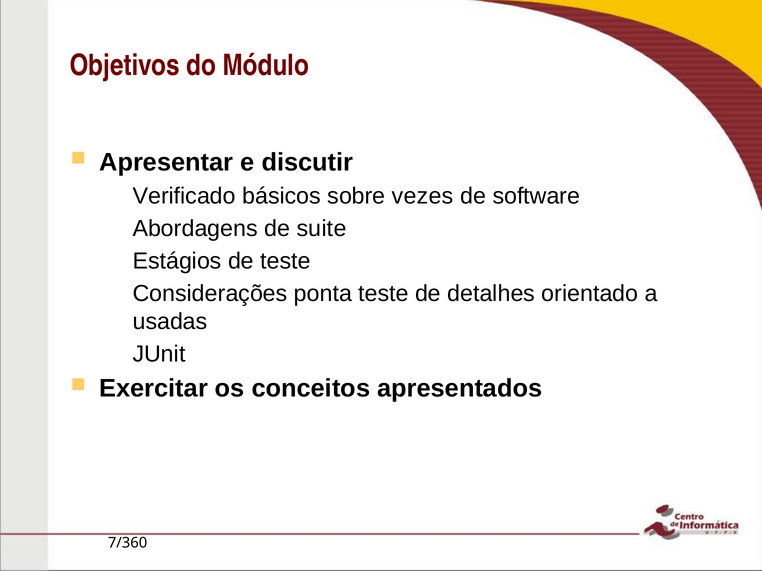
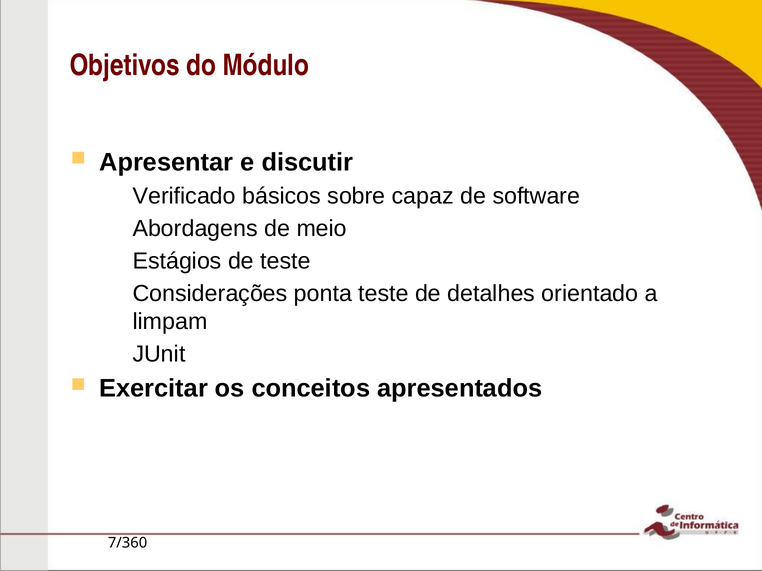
vezes: vezes -> capaz (423, 196)
suite: suite -> meio (322, 229)
usadas: usadas -> limpam (170, 322)
